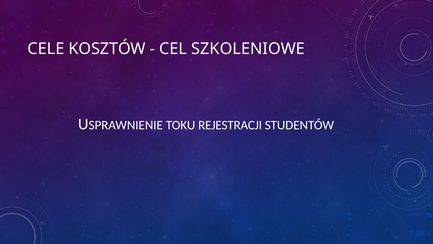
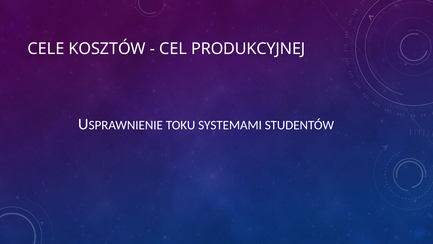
SZKOLENIOWE: SZKOLENIOWE -> PRODUKCYJNEJ (248, 49)
REJESTRACJI: REJESTRACJI -> SYSTEMAMI (230, 125)
